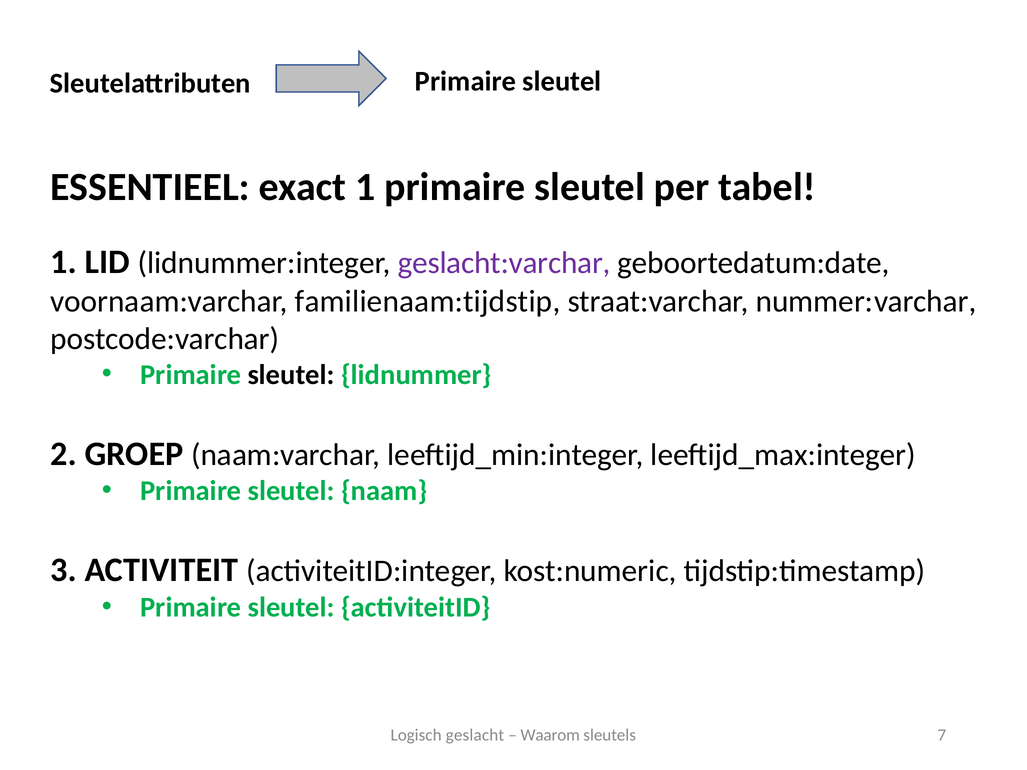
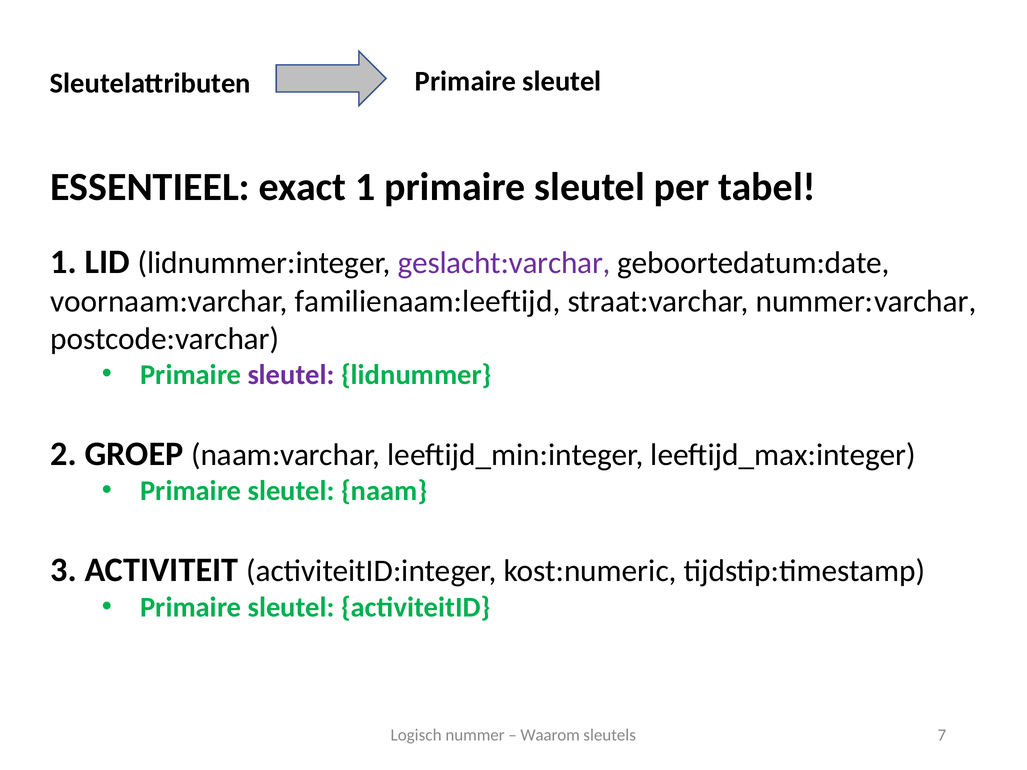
familienaam:tijdstip: familienaam:tijdstip -> familienaam:leeftijd (428, 301)
sleutel colour: black -> purple (291, 375)
geslacht: geslacht -> nummer (475, 736)
